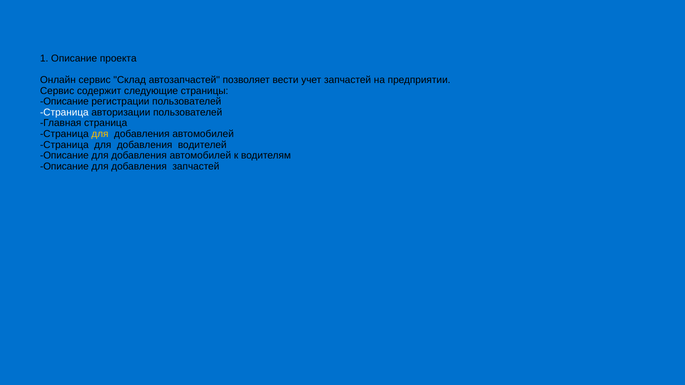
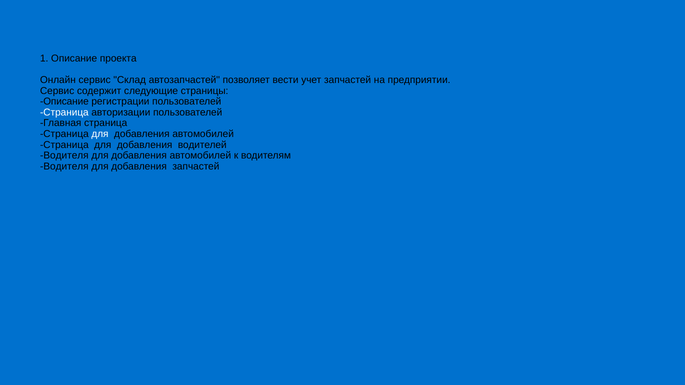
для colour: yellow -> white (100, 134)
Описание: Описание -> Водителя (64, 156)
Описание: Описание -> Водителя (64, 166)
